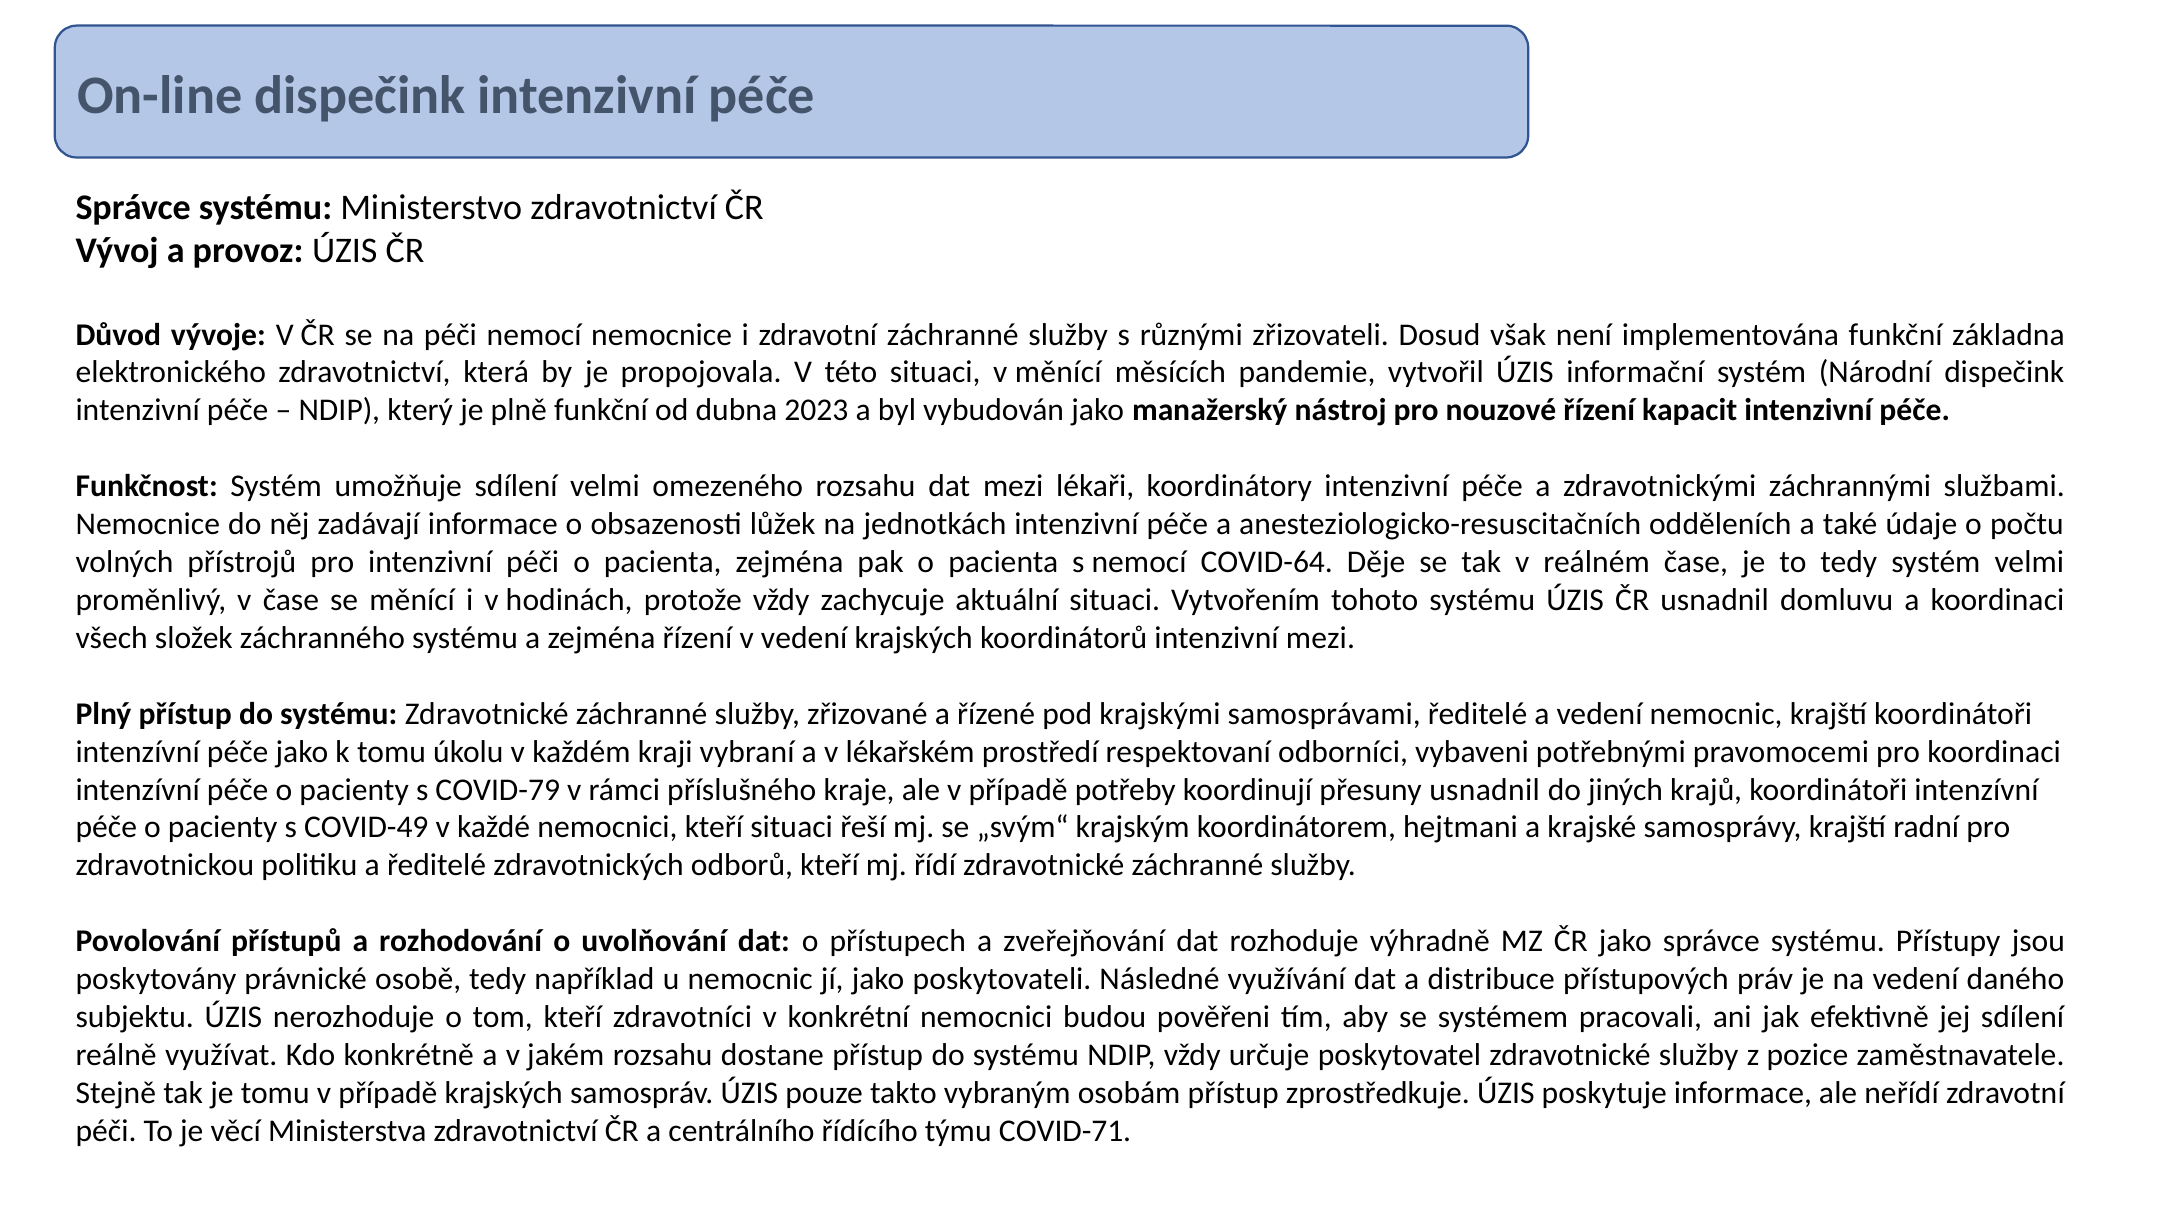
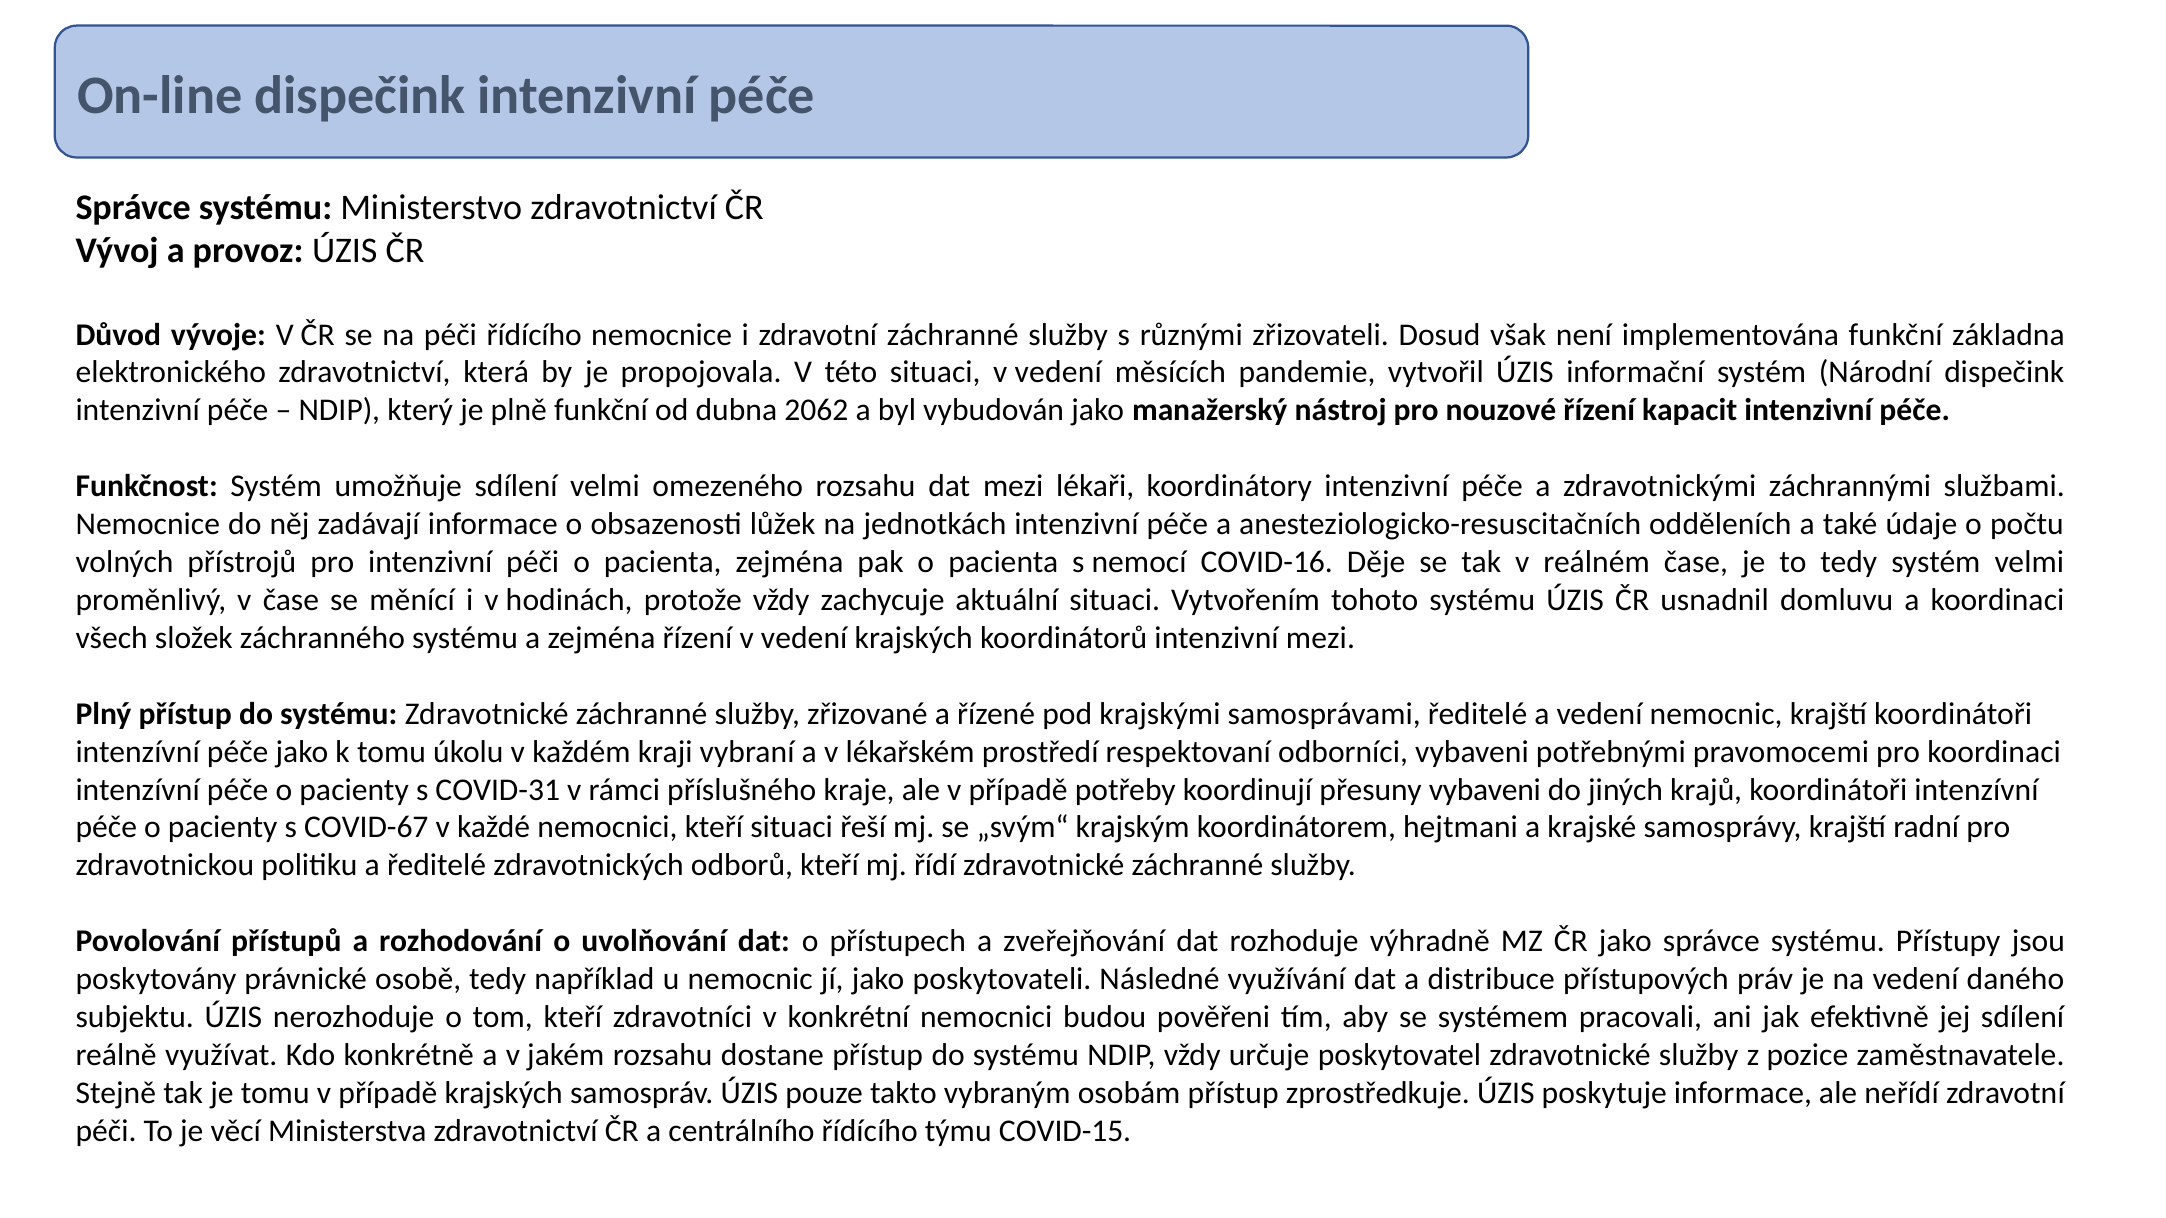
péči nemocí: nemocí -> řídícího (534, 335)
situaci v měnící: měnící -> vedení (1058, 373)
2023: 2023 -> 2062 (816, 411)
COVID-64: COVID-64 -> COVID-16 (1267, 562)
COVID-79: COVID-79 -> COVID-31 (498, 790)
přesuny usnadnil: usnadnil -> vybaveni (1485, 790)
COVID-49: COVID-49 -> COVID-67 (366, 828)
COVID-71: COVID-71 -> COVID-15 (1065, 1131)
